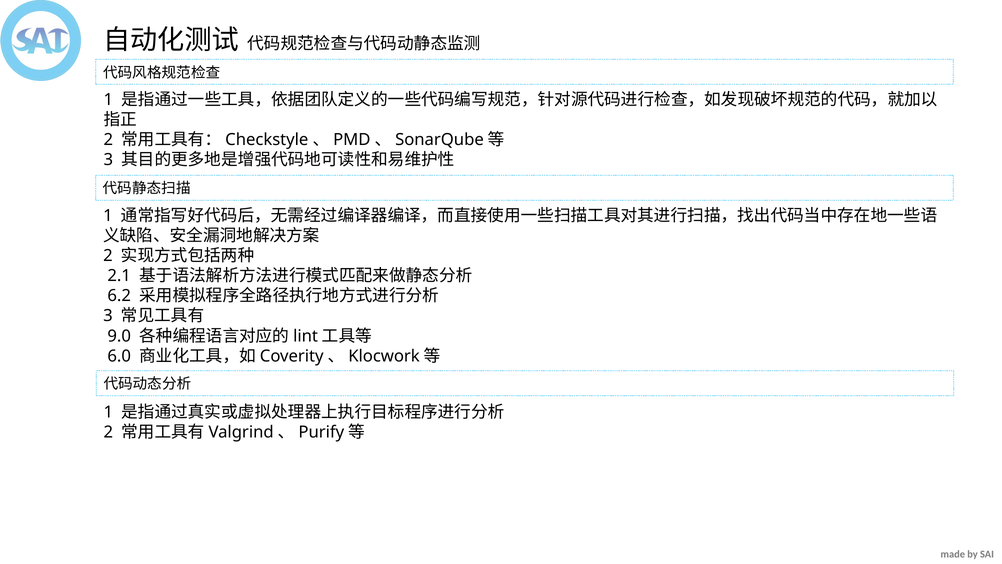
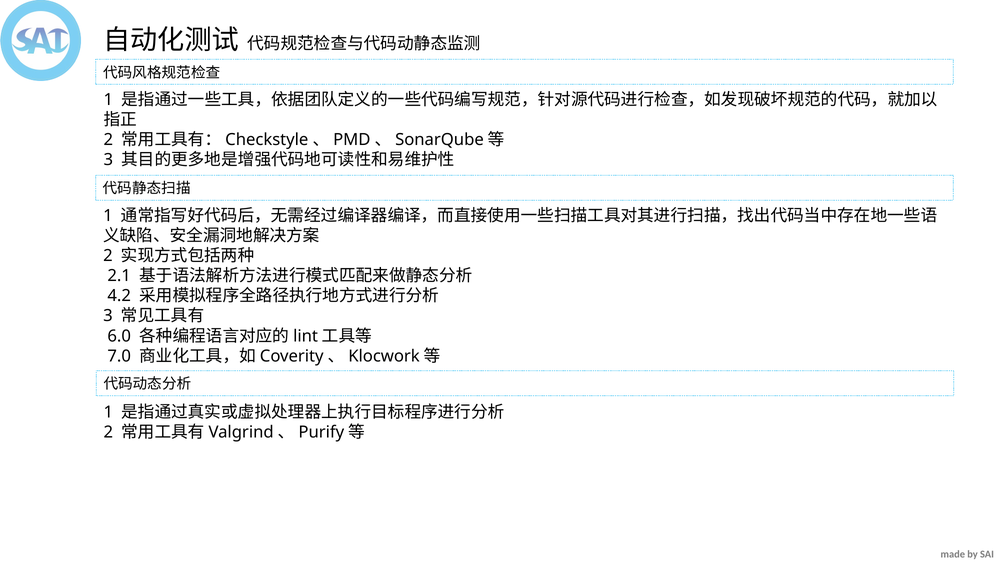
6.2: 6.2 -> 4.2 (119, 296)
9.0: 9.0 -> 6.0 (119, 336)
6.0: 6.0 -> 7.0 (119, 356)
